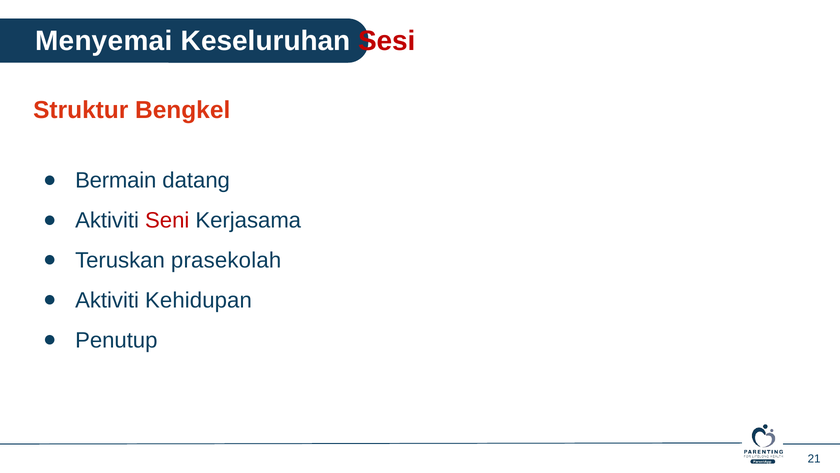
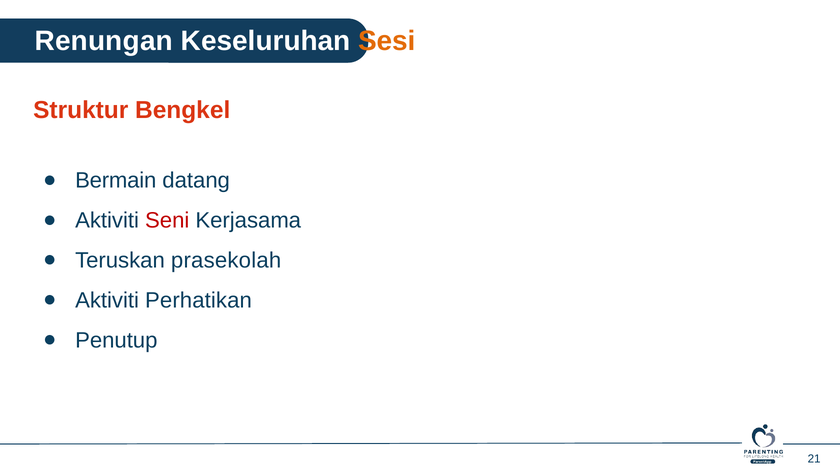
Menyemai: Menyemai -> Renungan (104, 41)
Sesi colour: red -> orange (387, 41)
Kehidupan: Kehidupan -> Perhatikan (198, 300)
